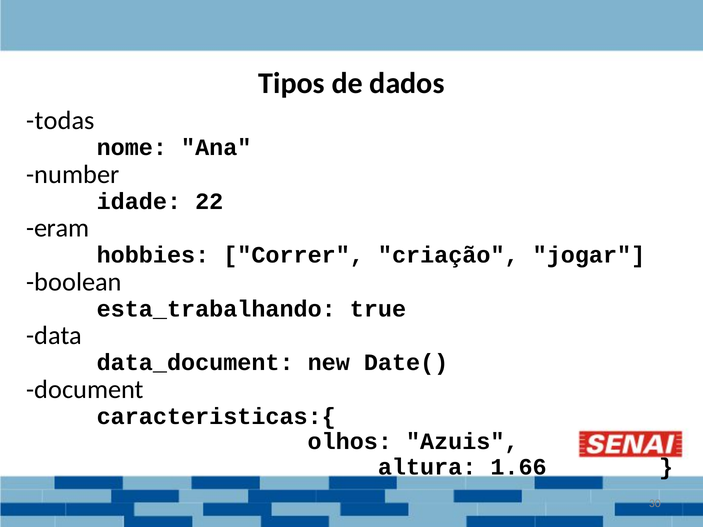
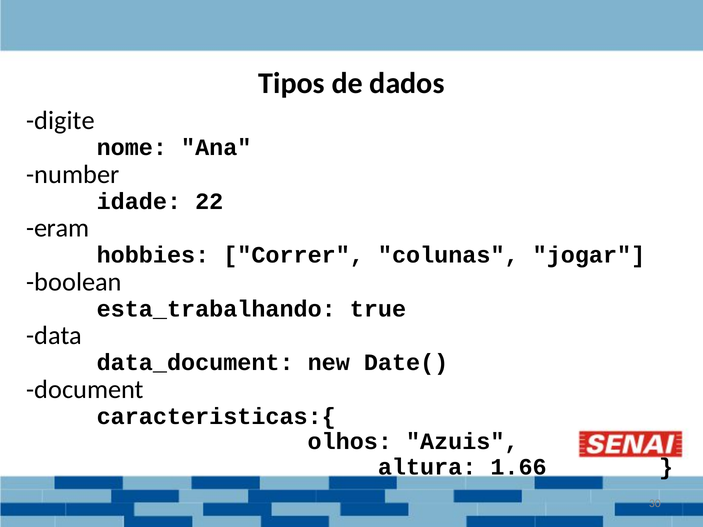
todas: todas -> digite (61, 121)
criação: criação -> colunas (448, 255)
